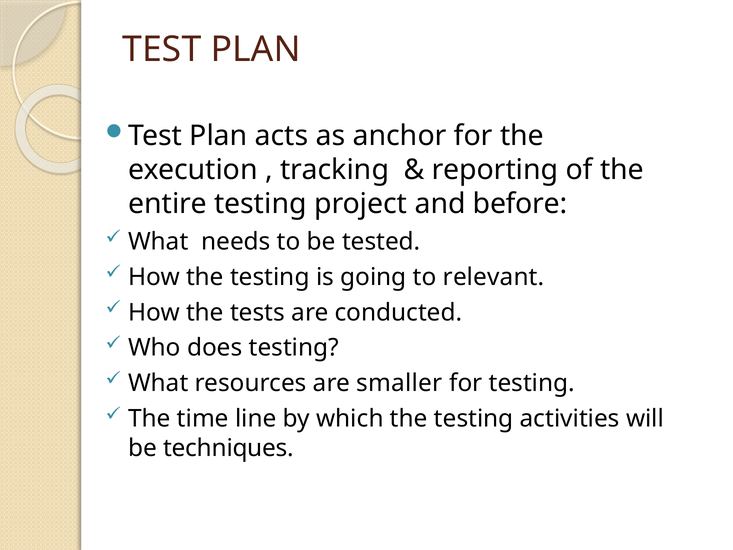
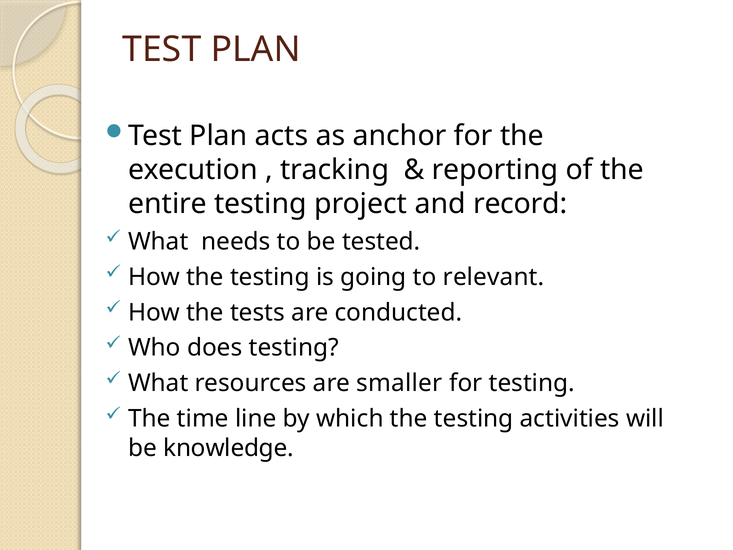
before: before -> record (520, 204)
techniques: techniques -> knowledge (229, 448)
